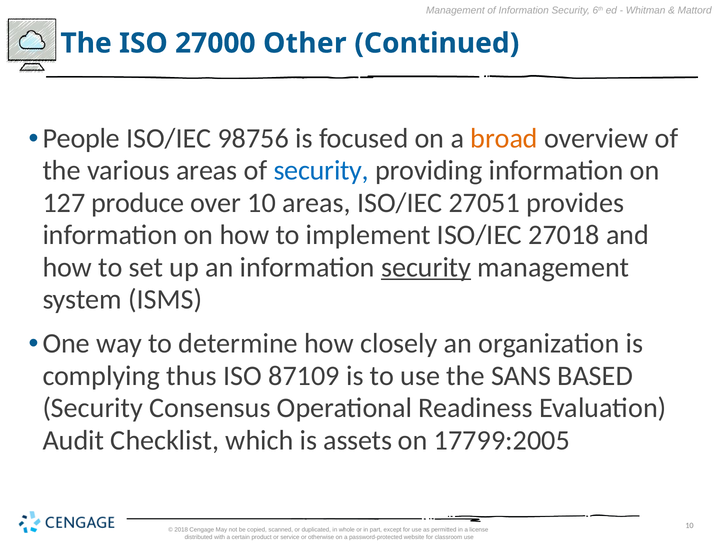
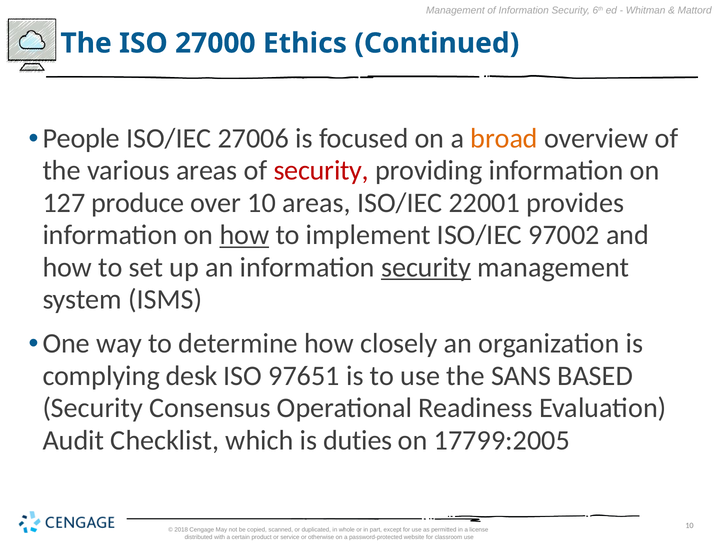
Other: Other -> Ethics (305, 43)
98756: 98756 -> 27006 (253, 138)
security colour: blue -> red (321, 171)
27051: 27051 -> 22001 (484, 203)
how underline: none -> present (244, 235)
27018: 27018 -> 97002 (564, 235)
thus: thus -> desk (192, 376)
87109: 87109 -> 97651 (304, 376)
assets: assets -> duties (358, 440)
